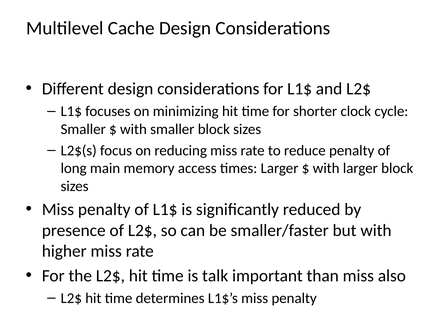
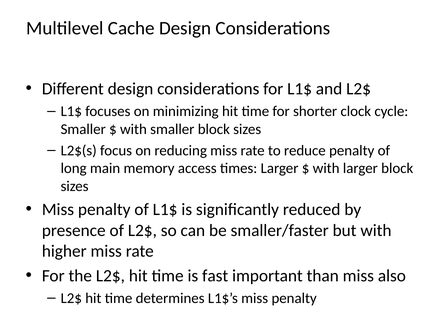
talk: talk -> fast (215, 275)
